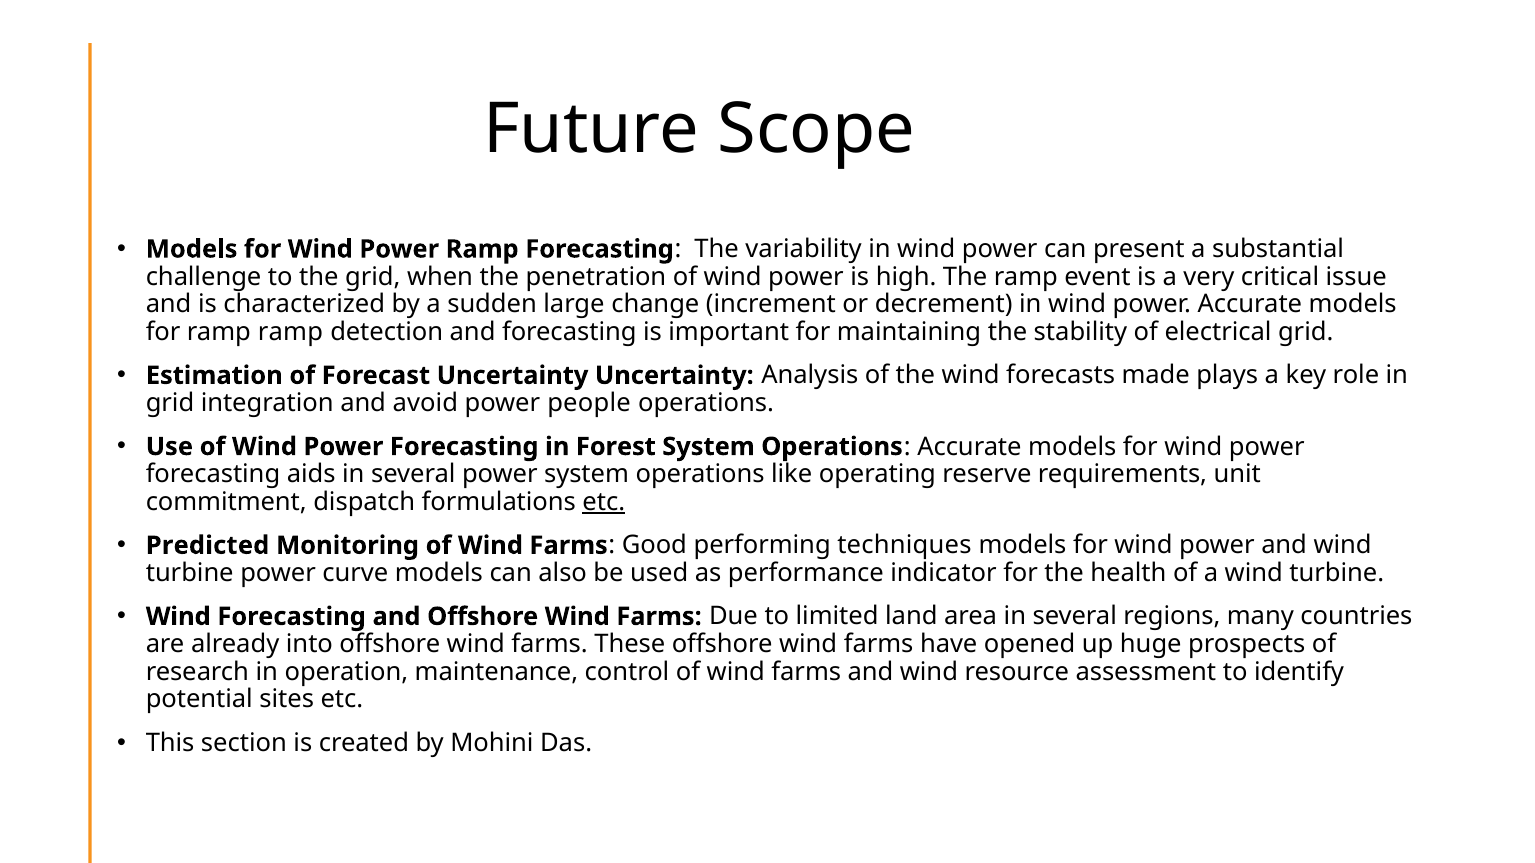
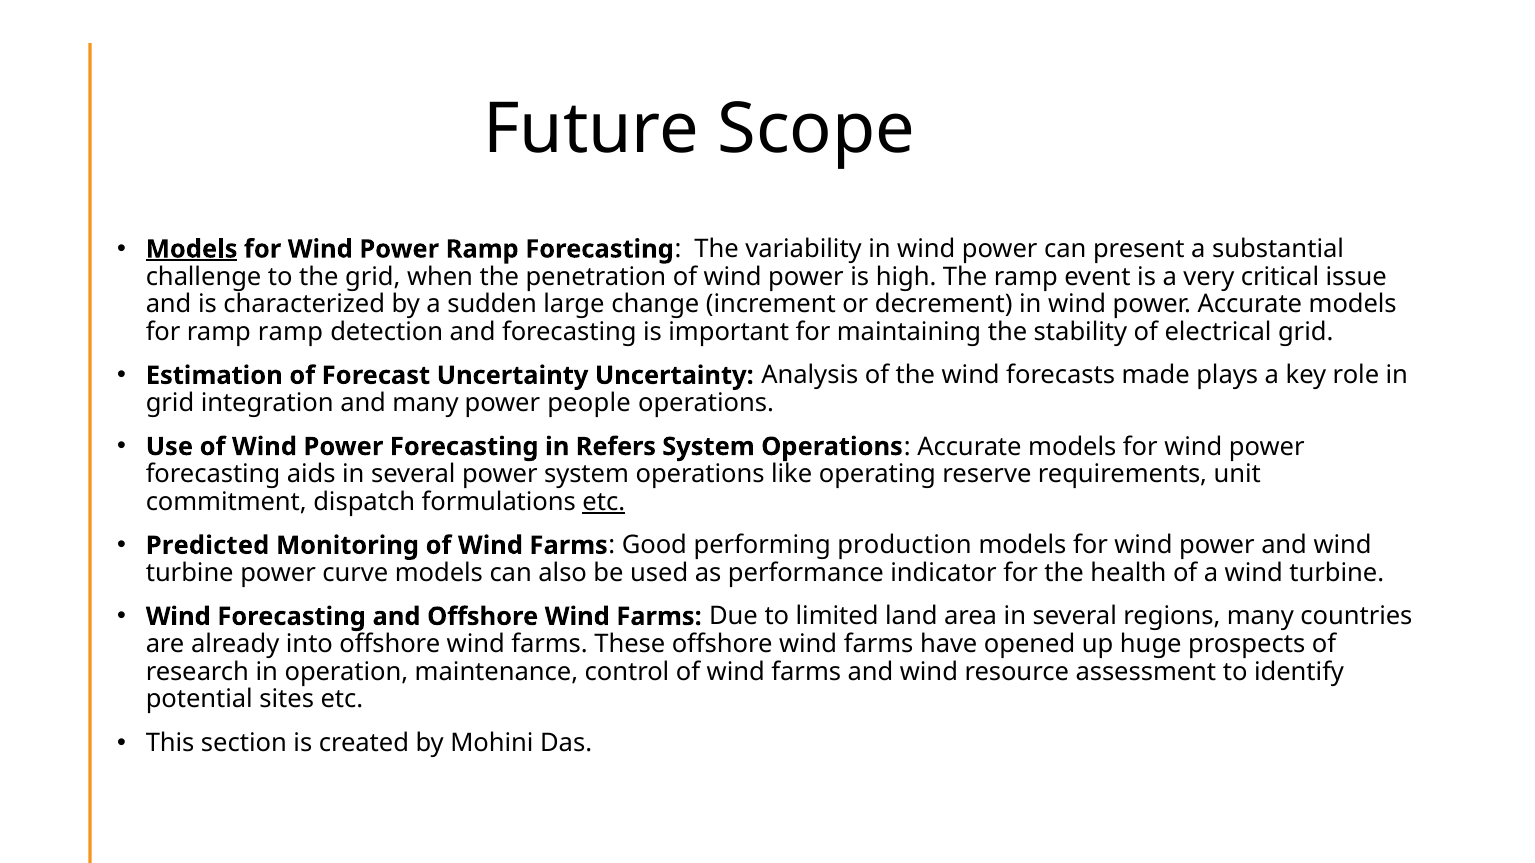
Models underline: none -> present (192, 249)
and avoid: avoid -> many (425, 403)
Forest: Forest -> Refers (616, 447)
techniques: techniques -> production (904, 546)
